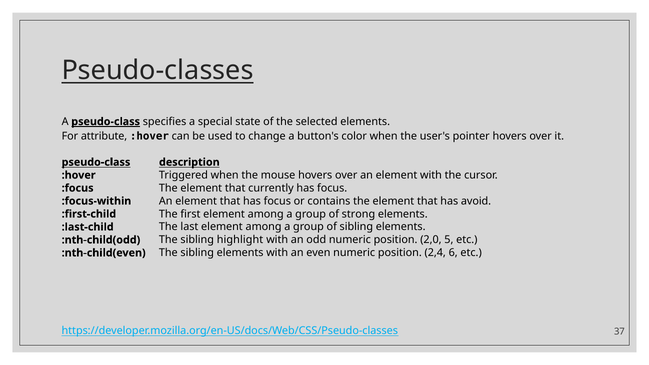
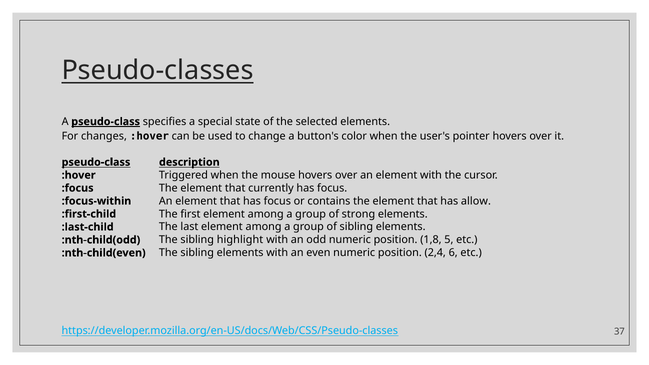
attribute: attribute -> changes (104, 136)
avoid: avoid -> allow (476, 201)
2,0: 2,0 -> 1,8 (431, 240)
